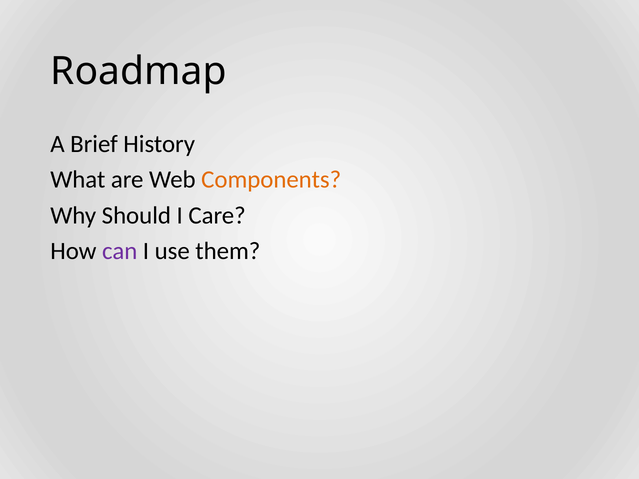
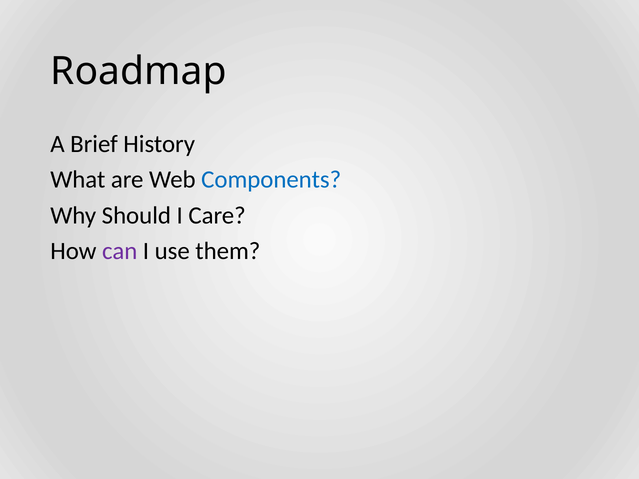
Components colour: orange -> blue (271, 180)
